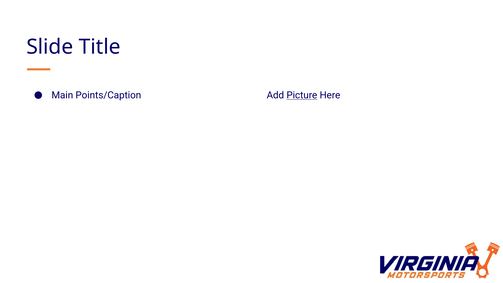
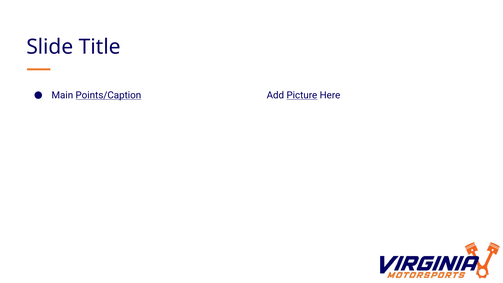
Points/Caption underline: none -> present (108, 95)
